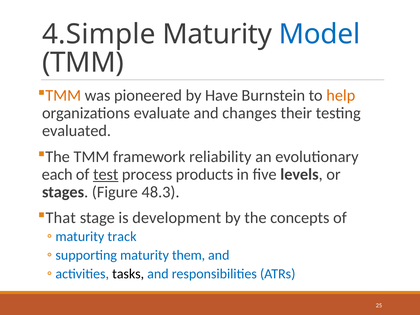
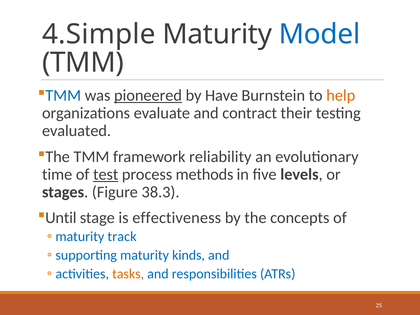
TMM colour: orange -> blue (63, 96)
pioneered underline: none -> present (148, 96)
changes: changes -> contract (250, 113)
each: each -> time (57, 174)
products: products -> methods (205, 174)
48.3: 48.3 -> 38.3 (161, 192)
That: That -> Until (61, 218)
development: development -> effectiveness (177, 218)
them: them -> kinds (189, 255)
tasks colour: black -> orange (128, 274)
